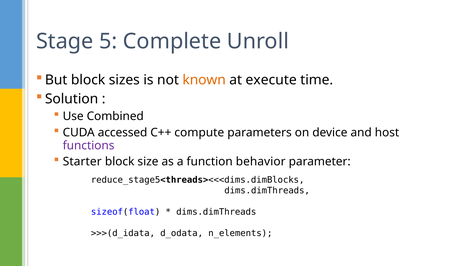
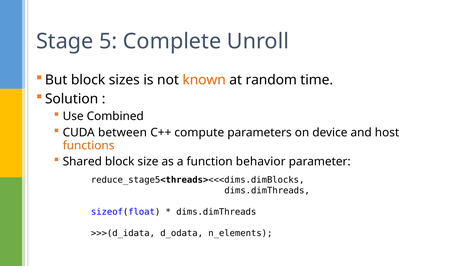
execute: execute -> random (271, 80)
accessed: accessed -> between (122, 133)
functions colour: purple -> orange (89, 145)
Starter: Starter -> Shared (82, 162)
